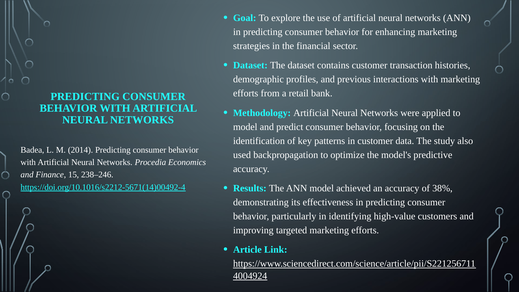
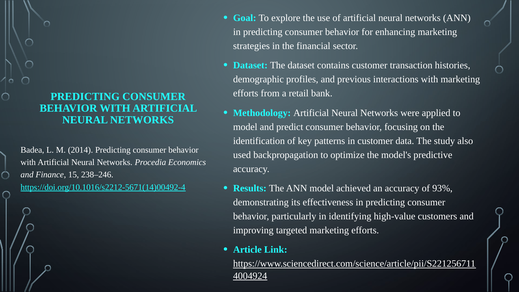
38%: 38% -> 93% (442, 188)
